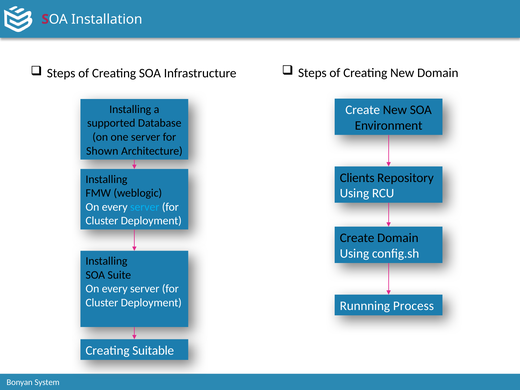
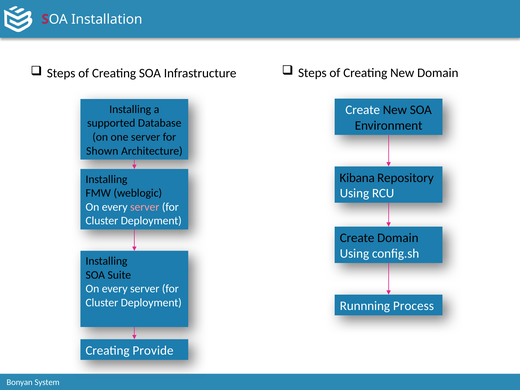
Clients: Clients -> Kibana (357, 178)
server colour: light blue -> pink (145, 207)
Suitable: Suitable -> Provide (153, 350)
